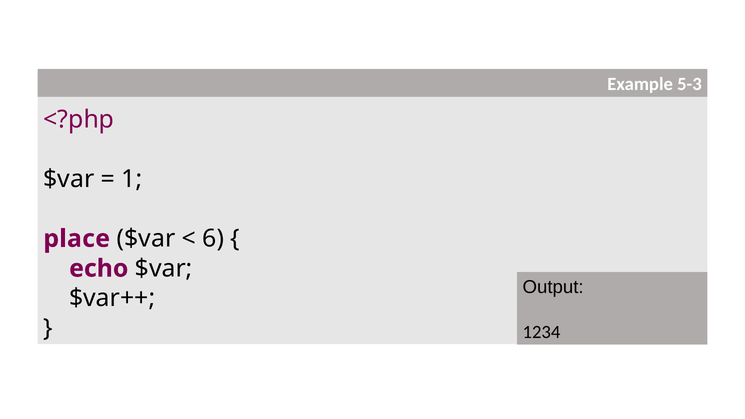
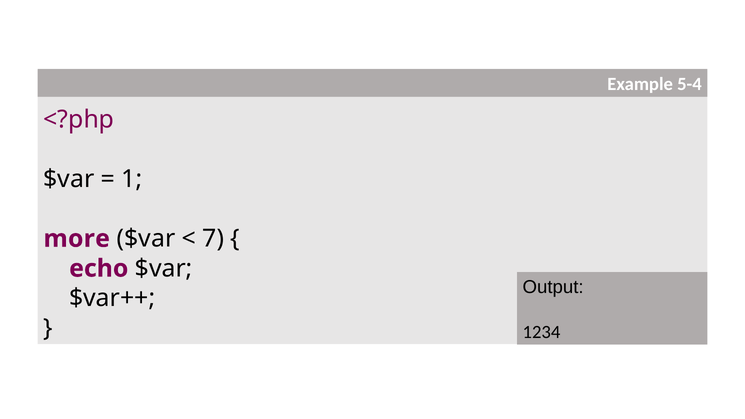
5-3: 5-3 -> 5-4 (689, 84)
place: place -> more (77, 239)
6: 6 -> 7 (213, 239)
